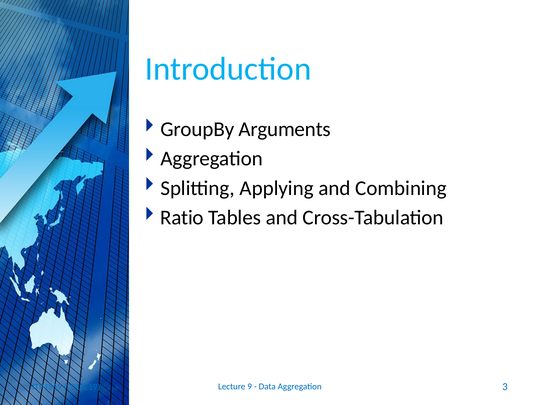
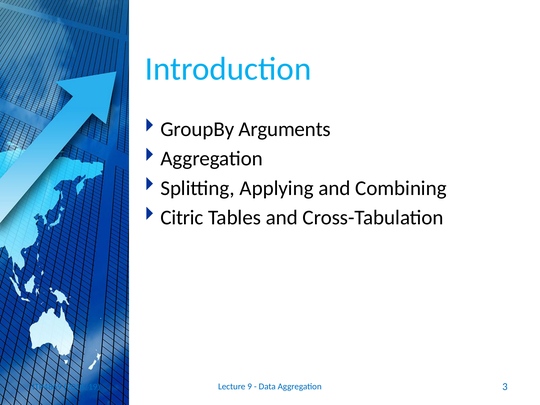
Ratio: Ratio -> Citric (182, 218)
